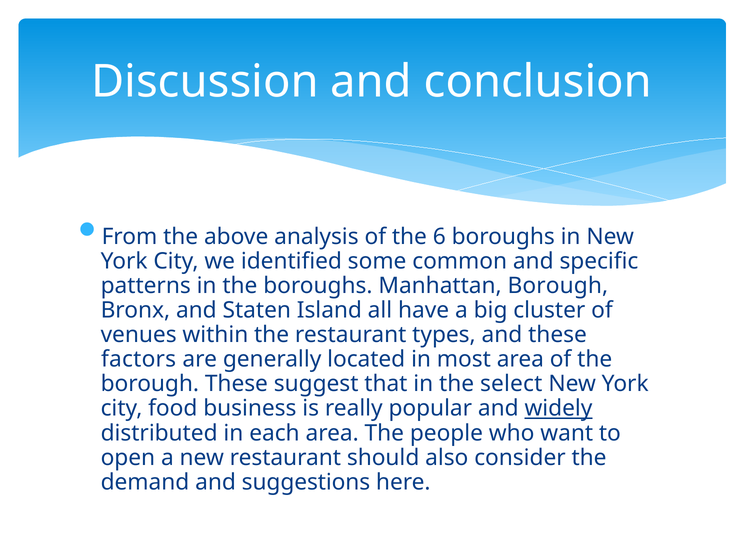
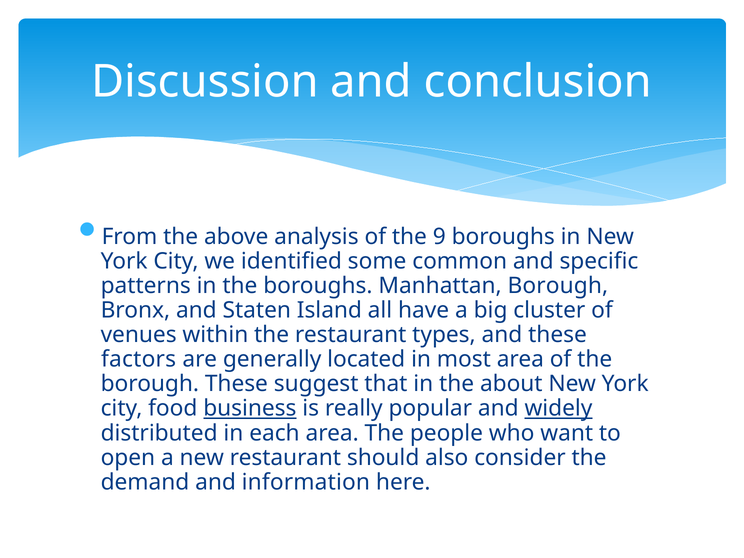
6: 6 -> 9 (439, 237)
select: select -> about (511, 384)
business underline: none -> present (250, 408)
suggestions: suggestions -> information (306, 482)
